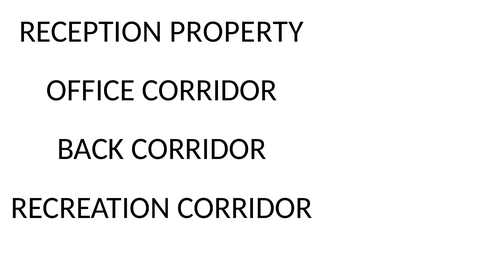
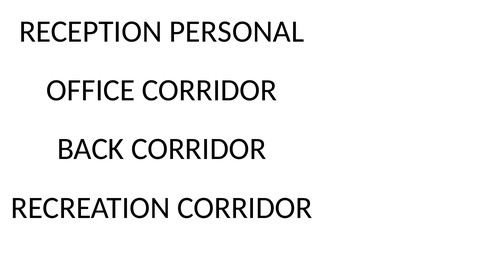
PROPERTY: PROPERTY -> PERSONAL (237, 32)
